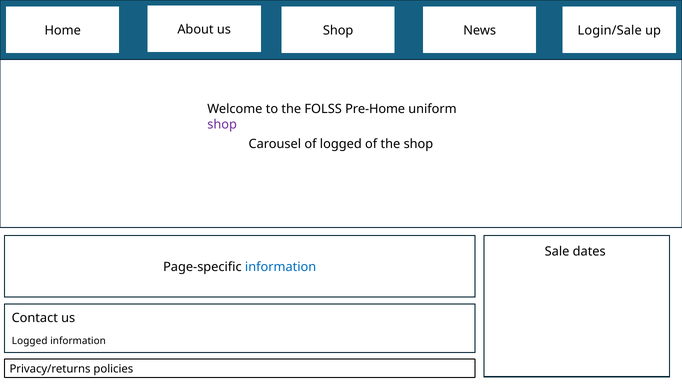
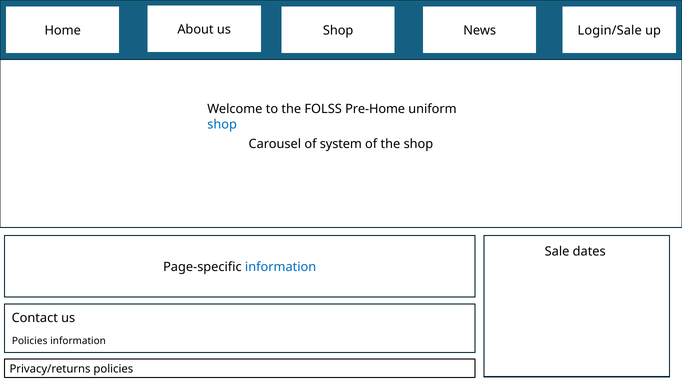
shop colour: purple -> blue (222, 124)
of logged: logged -> system (341, 144)
Logged: Logged -> Policies (30, 340)
